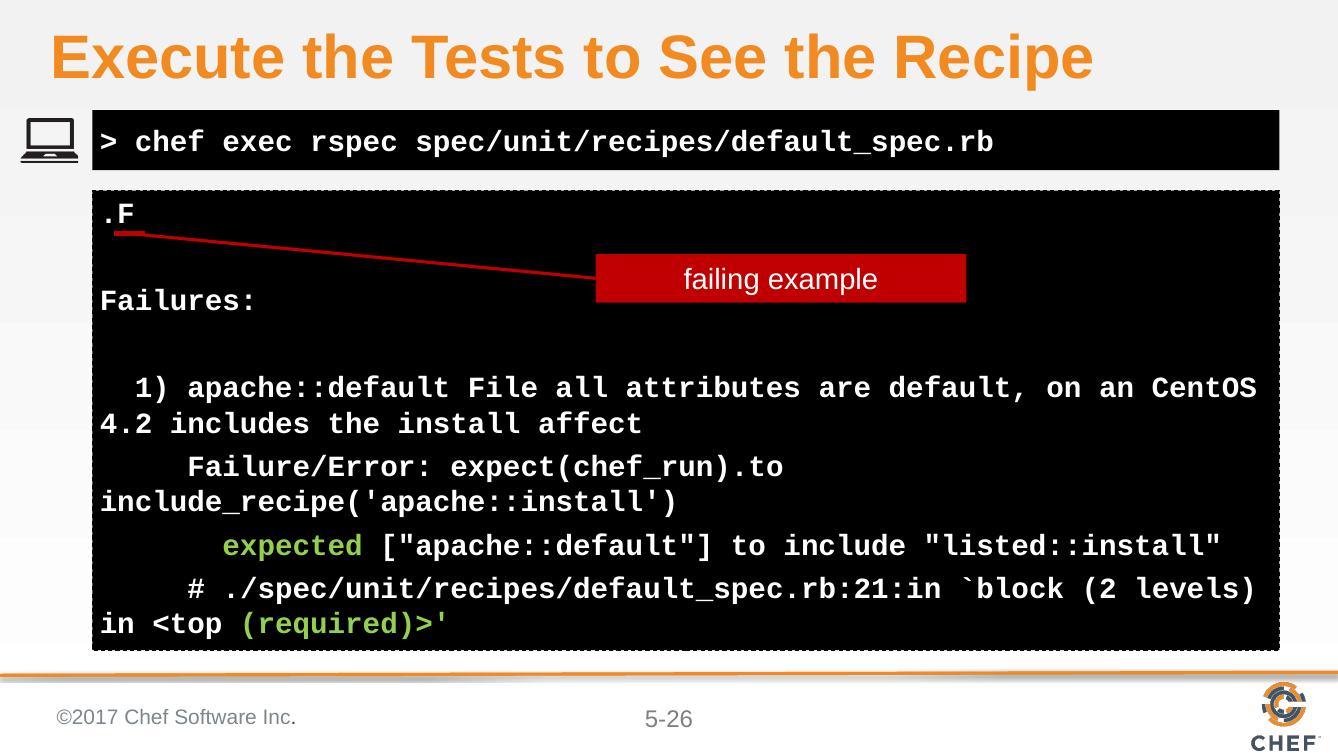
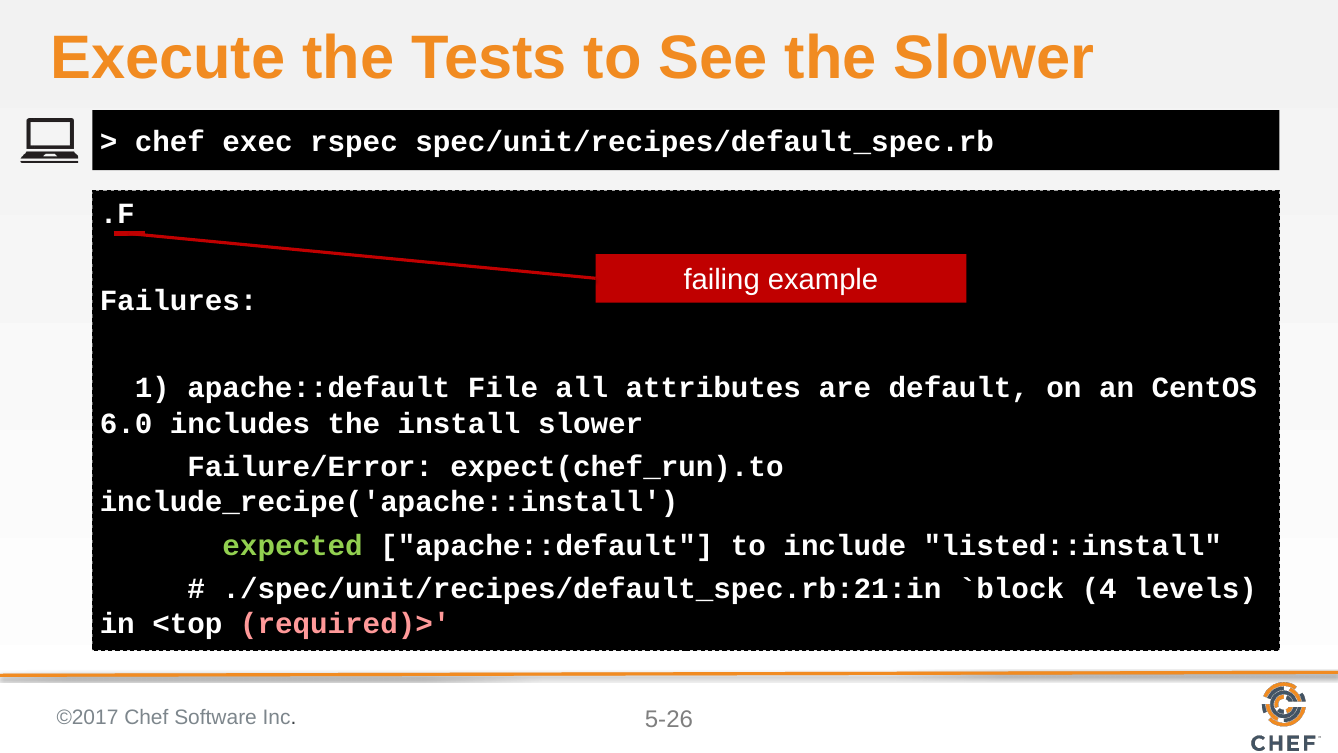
the Recipe: Recipe -> Slower (994, 58)
4.2: 4.2 -> 6.0 (126, 423)
install affect: affect -> slower (591, 423)
2: 2 -> 4 (1099, 589)
required)> colour: light green -> pink (345, 624)
